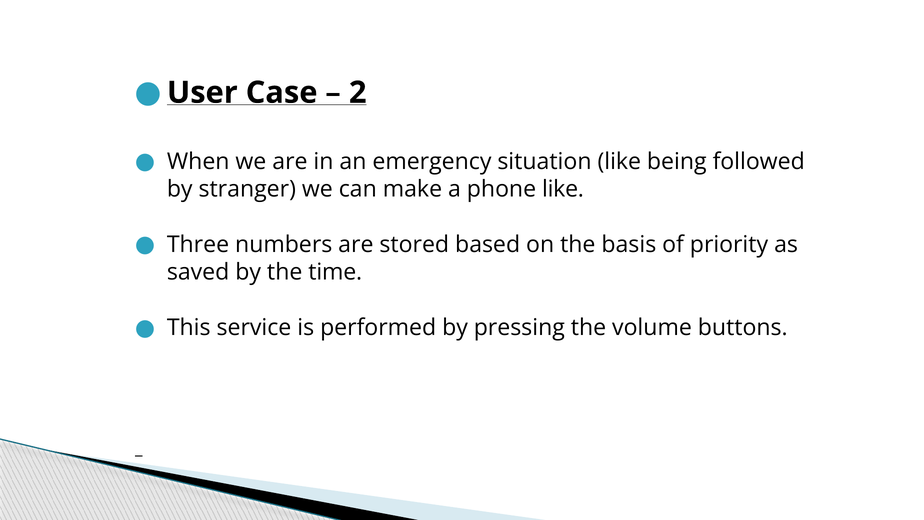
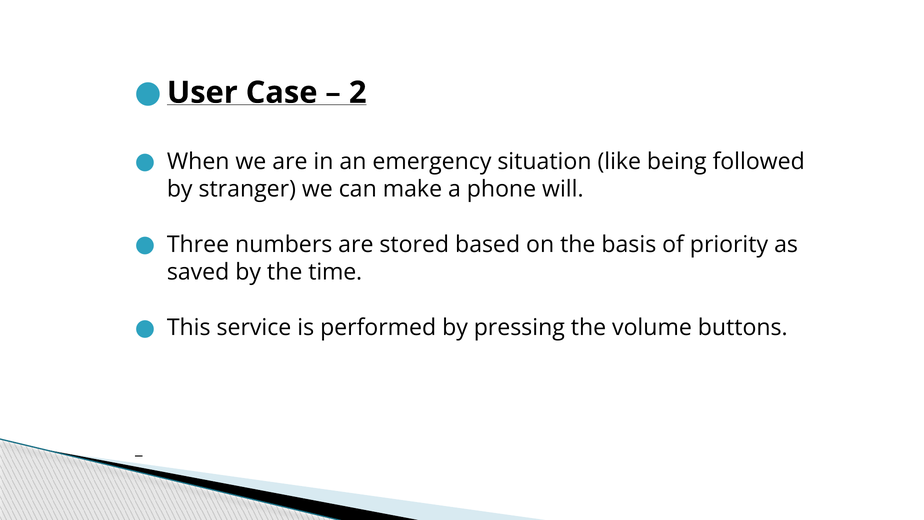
phone like: like -> will (563, 189)
